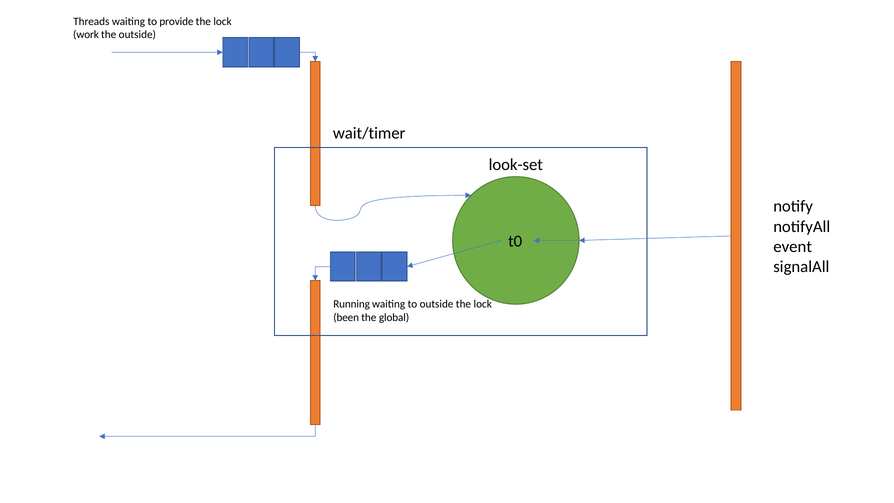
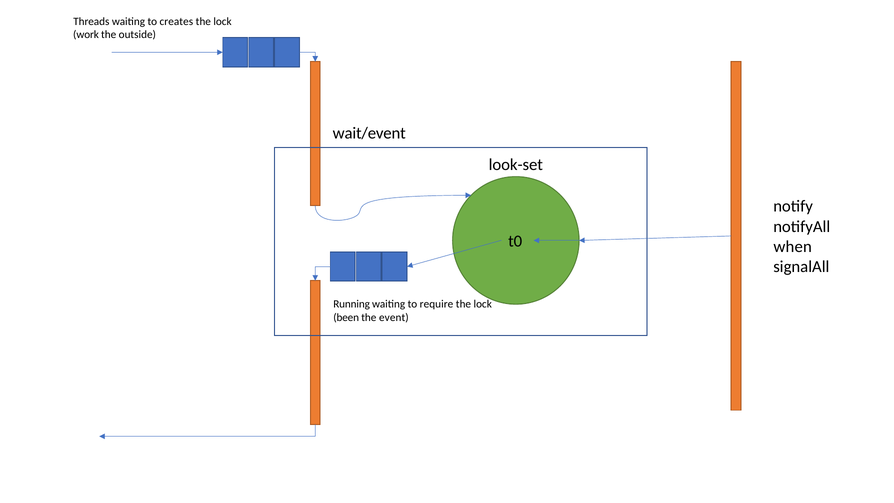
provide: provide -> creates (176, 21)
wait/timer: wait/timer -> wait/event (369, 133)
event: event -> when (793, 247)
to outside: outside -> require (437, 304)
global: global -> event (394, 317)
